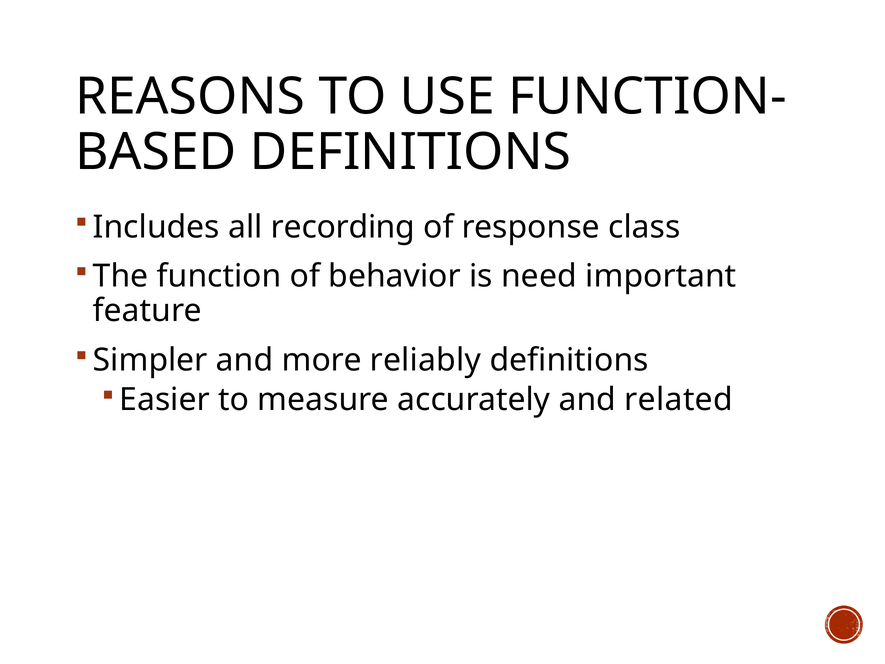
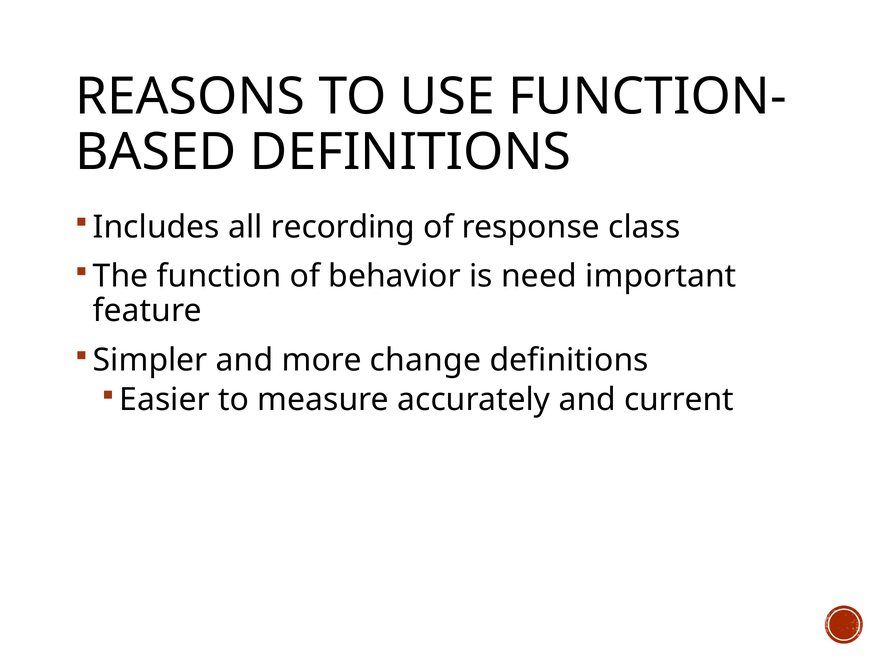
reliably: reliably -> change (425, 360)
related: related -> current (679, 400)
